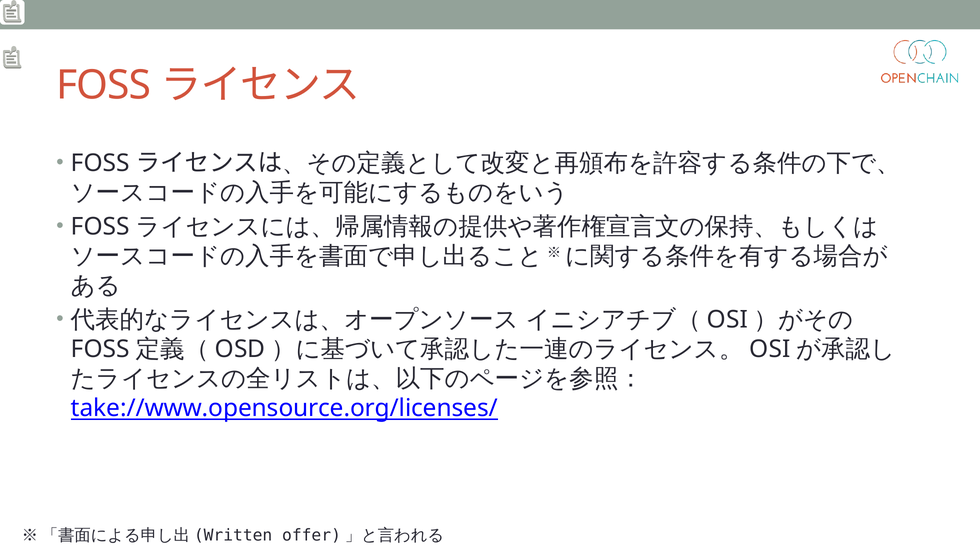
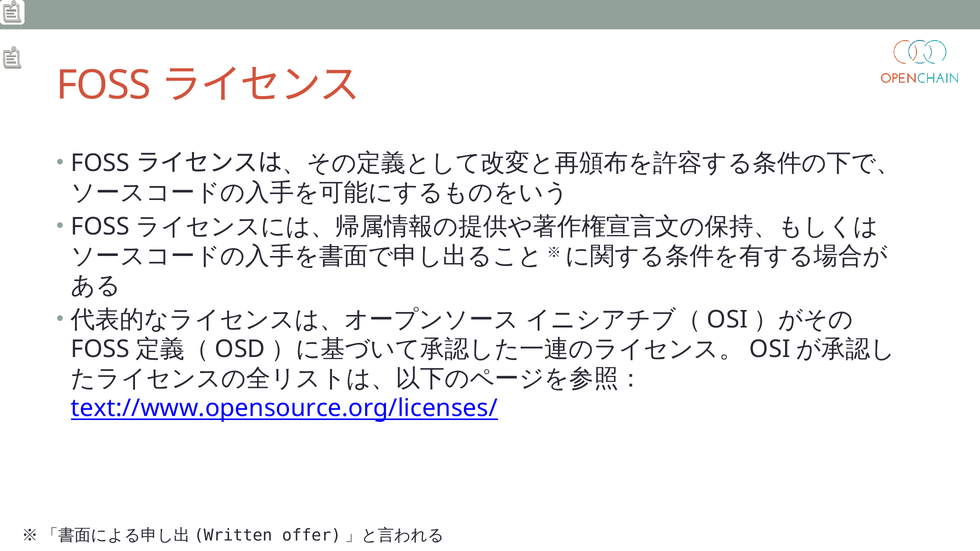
take://www.opensource.org/licenses/: take://www.opensource.org/licenses/ -> text://www.opensource.org/licenses/ (284, 408)
